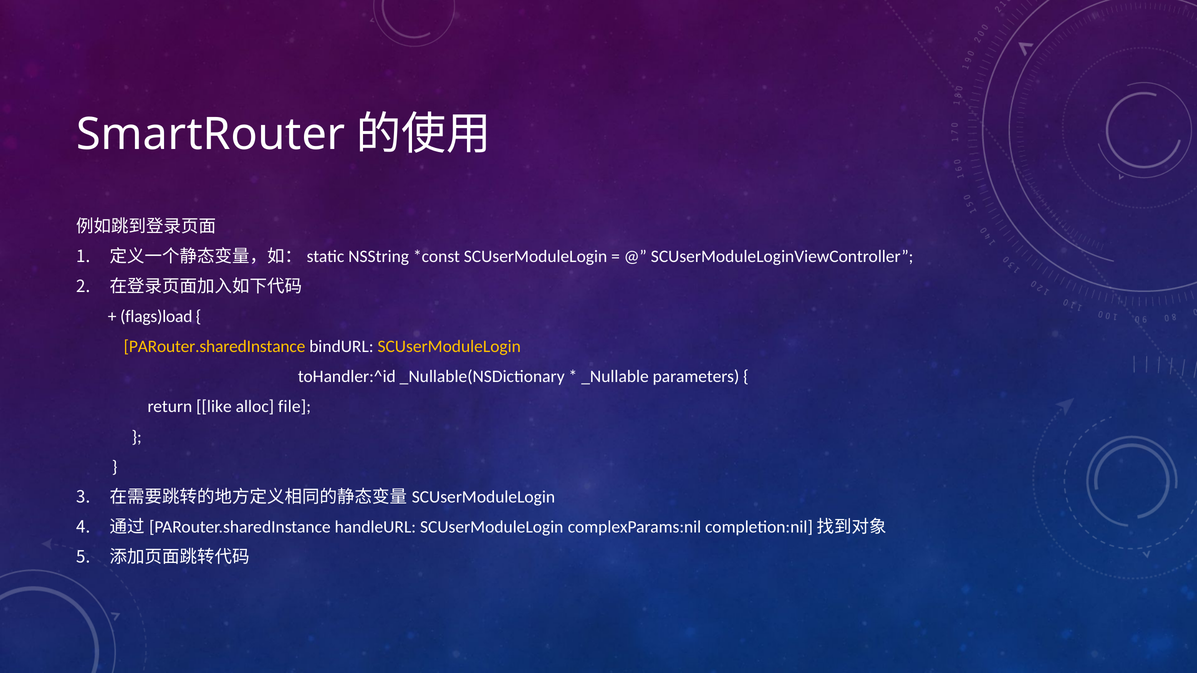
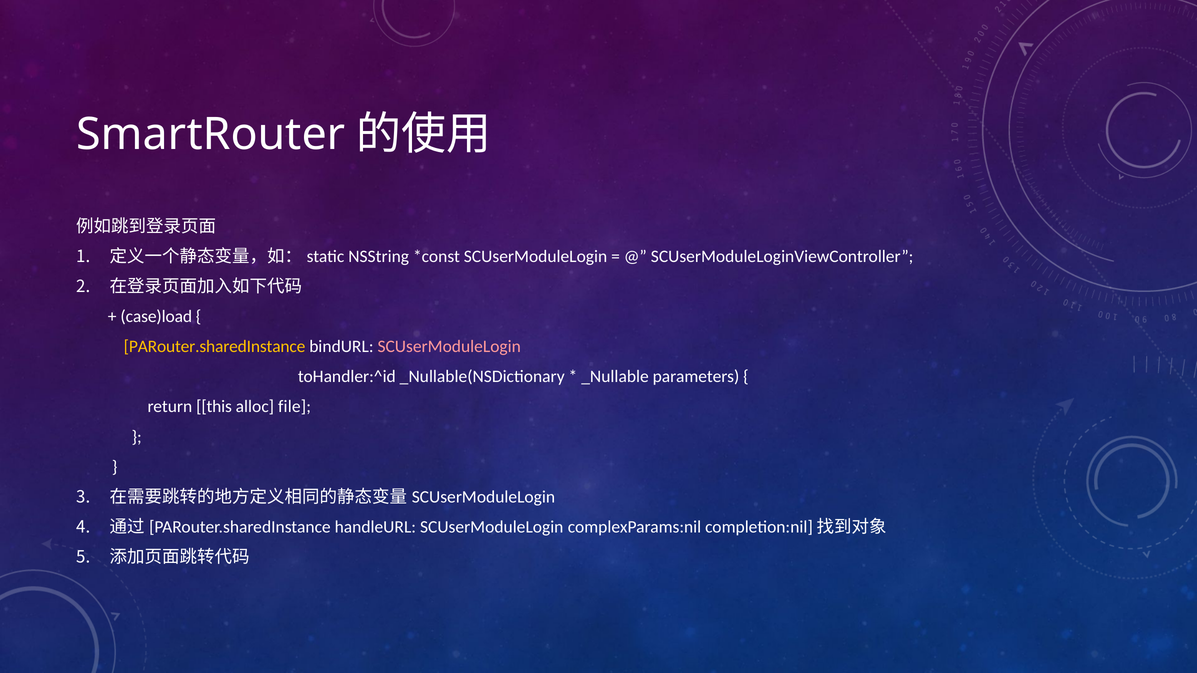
flags)load: flags)load -> case)load (156, 317)
SCUserModuleLogin colour: yellow -> pink (449, 347)
like: like -> this (214, 407)
